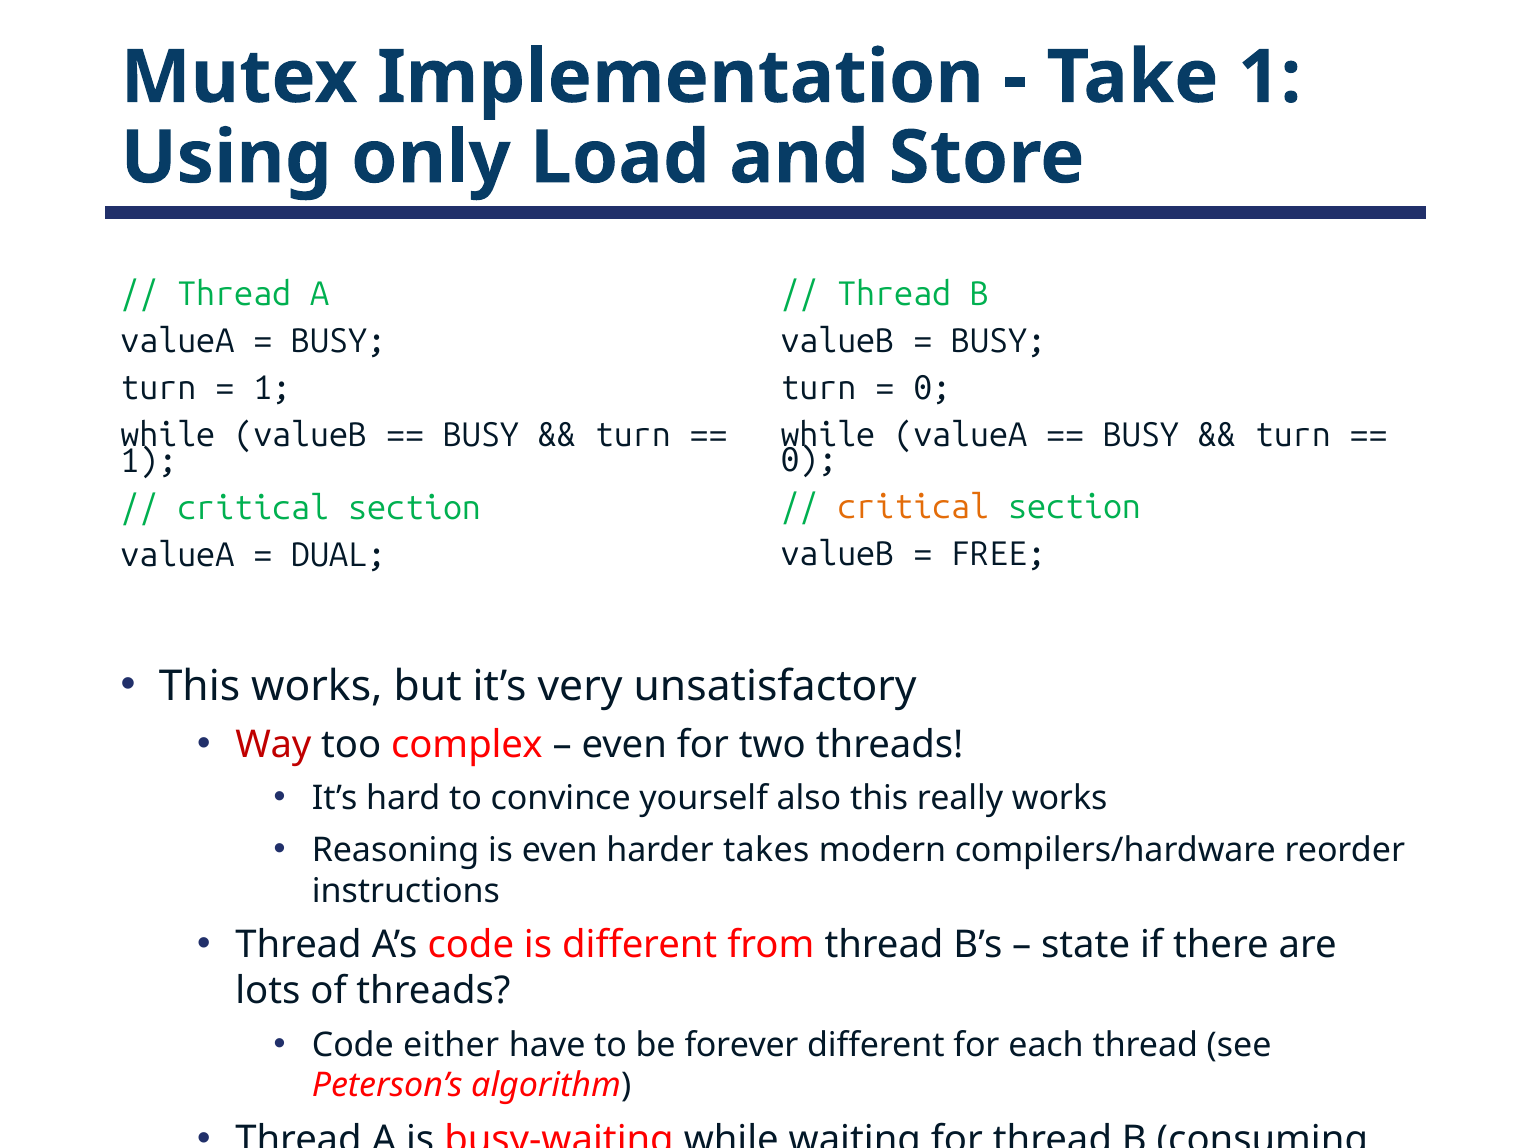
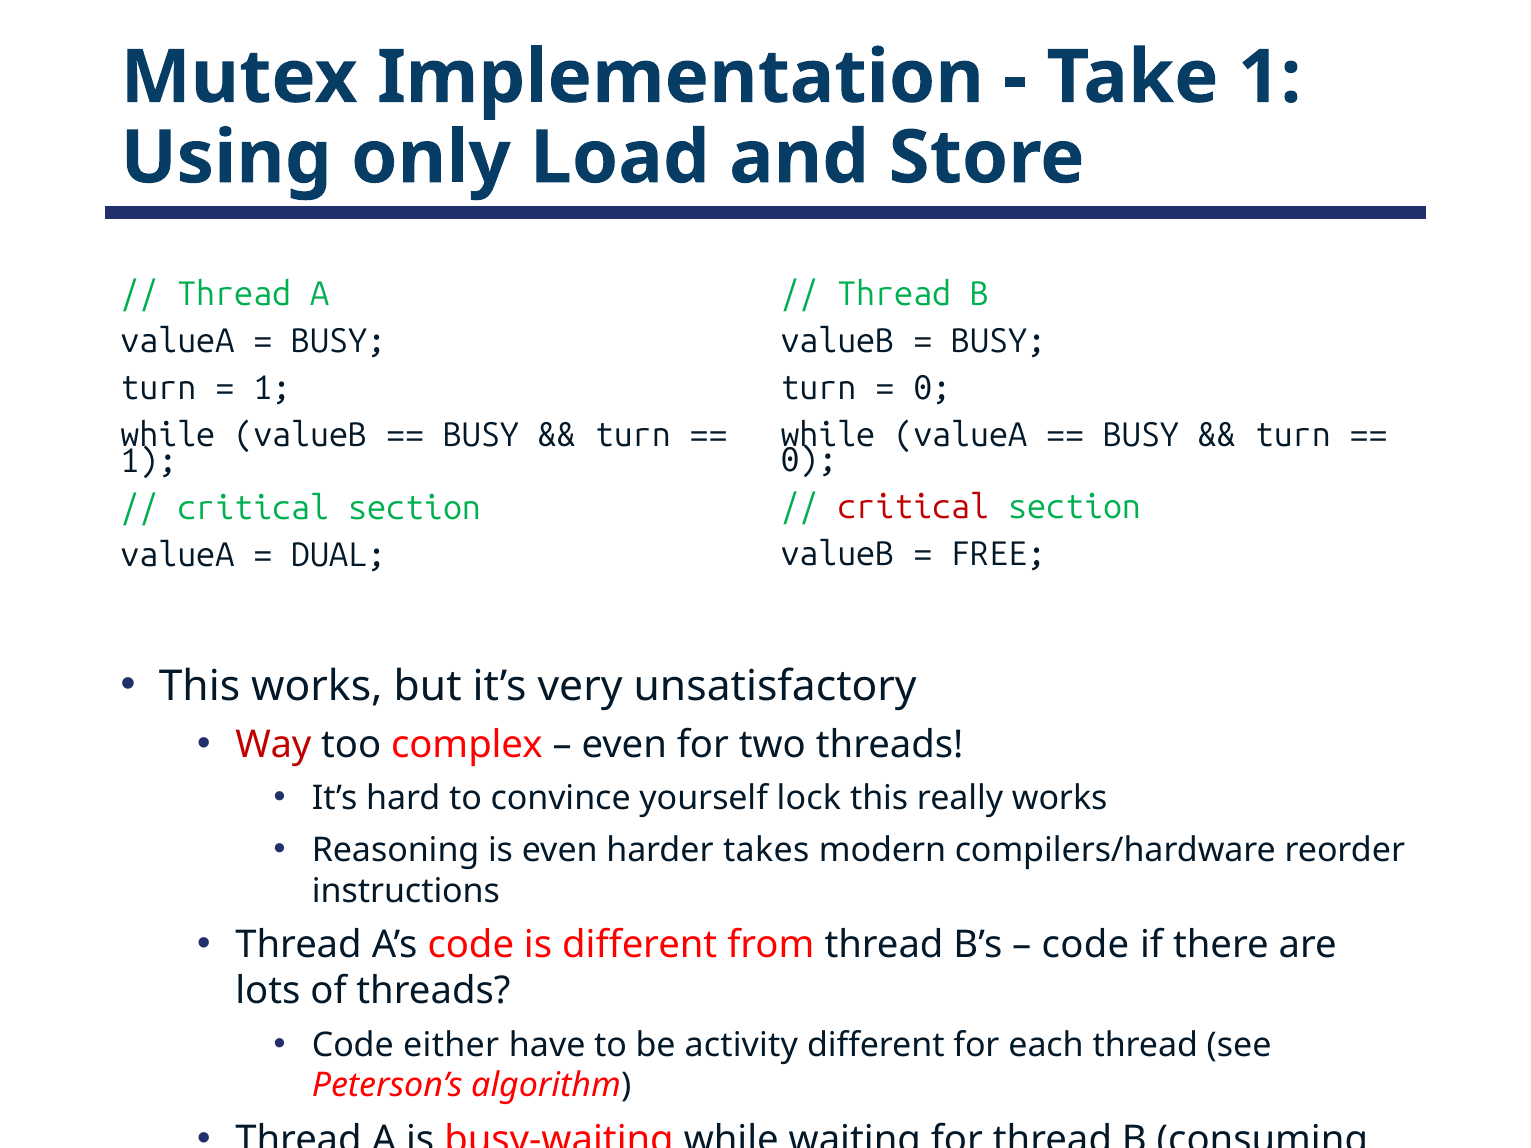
critical colour: orange -> red (913, 508)
also: also -> lock (809, 799)
state: state -> code (1085, 945)
forever: forever -> activity (741, 1045)
